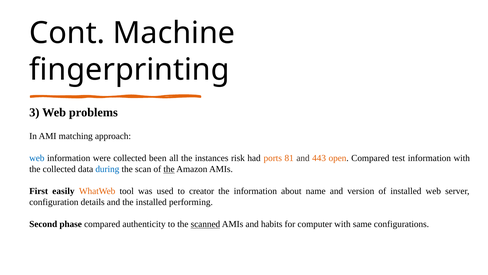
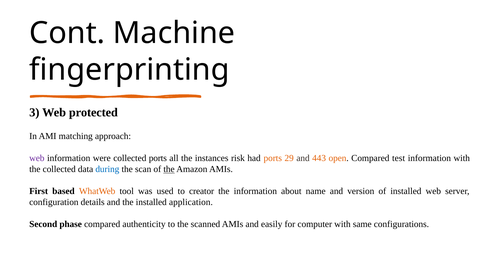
problems: problems -> protected (93, 112)
web colour: blue -> purple (37, 158)
collected been: been -> ports (158, 158)
81: 81 -> 29 (289, 158)
easily: easily -> based (63, 191)
performing: performing -> application (191, 202)
scanned underline: present -> none (205, 224)
habits: habits -> easily (272, 224)
